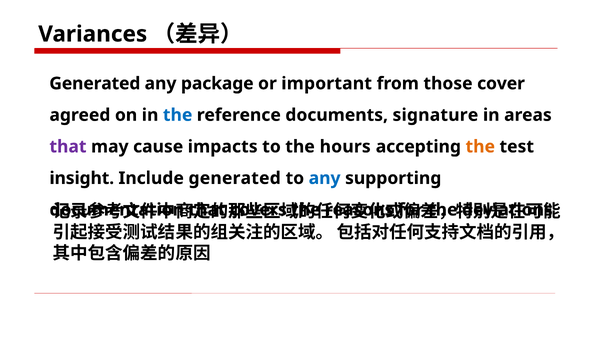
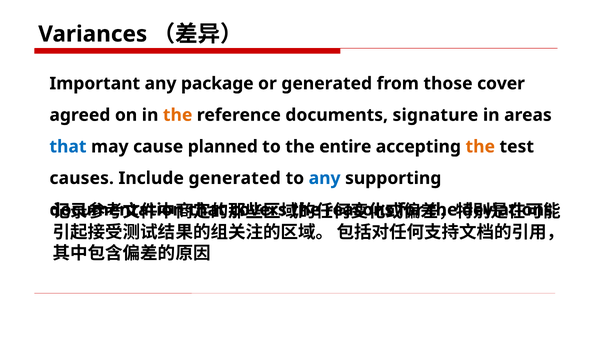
Generated: Generated -> Important (95, 84)
or important: important -> generated (327, 84)
the colour: blue -> orange (178, 115)
that colour: purple -> blue (68, 147)
impacts: impacts -> planned (223, 147)
hours: hours -> entire (345, 147)
insight: insight -> causes (82, 178)
